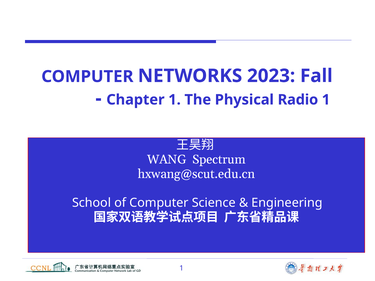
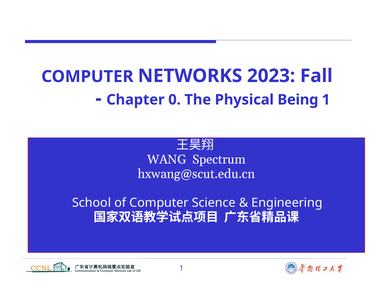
Chapter 1: 1 -> 0 (175, 100)
Radio: Radio -> Being (298, 100)
